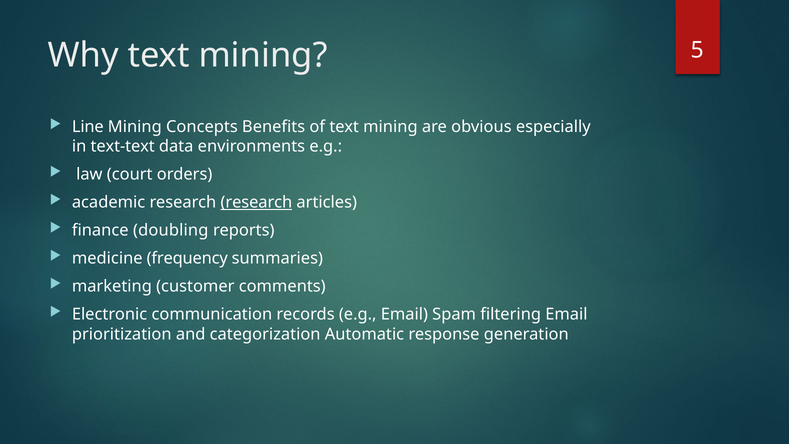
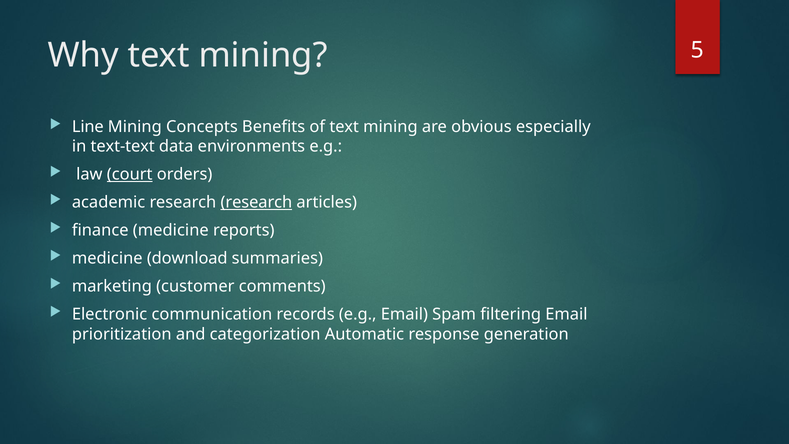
court underline: none -> present (130, 174)
finance doubling: doubling -> medicine (171, 230)
frequency: frequency -> download (187, 258)
